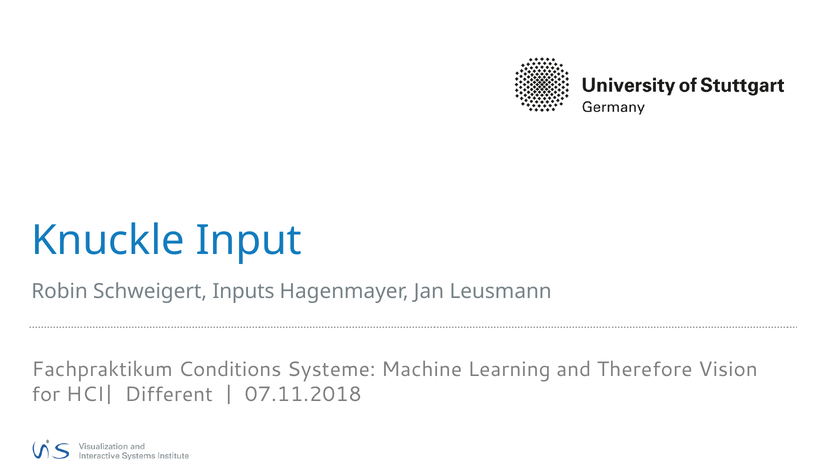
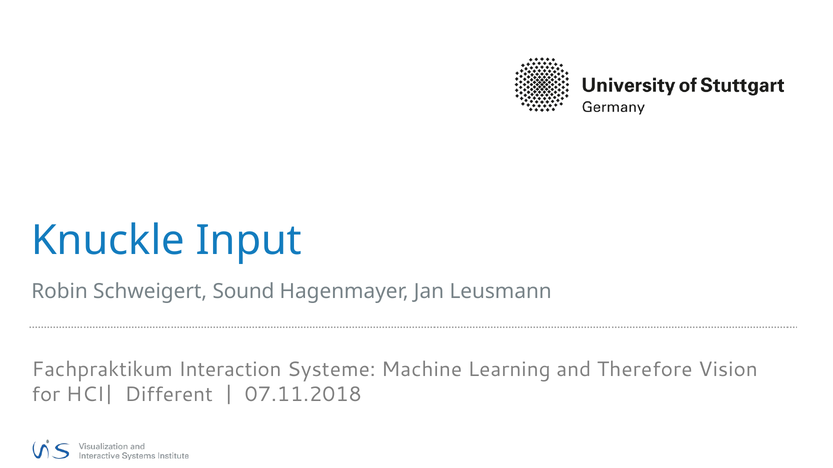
Inputs: Inputs -> Sound (243, 292)
Conditions: Conditions -> Interaction (230, 370)
